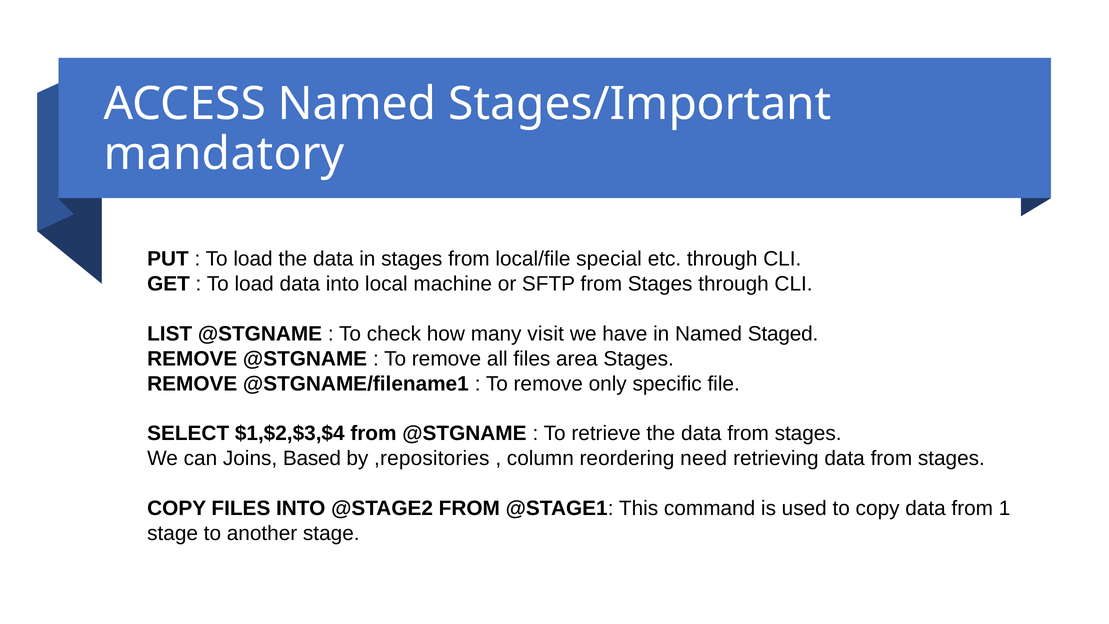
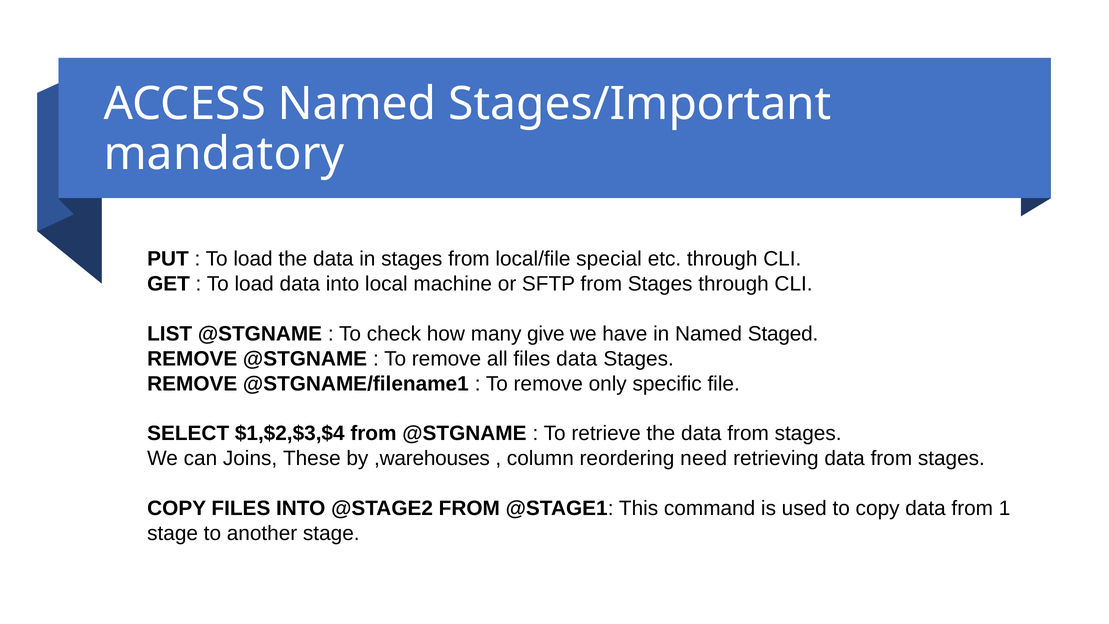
visit: visit -> give (546, 334)
files area: area -> data (577, 359)
Based: Based -> These (312, 458)
,repositories: ,repositories -> ,warehouses (432, 458)
